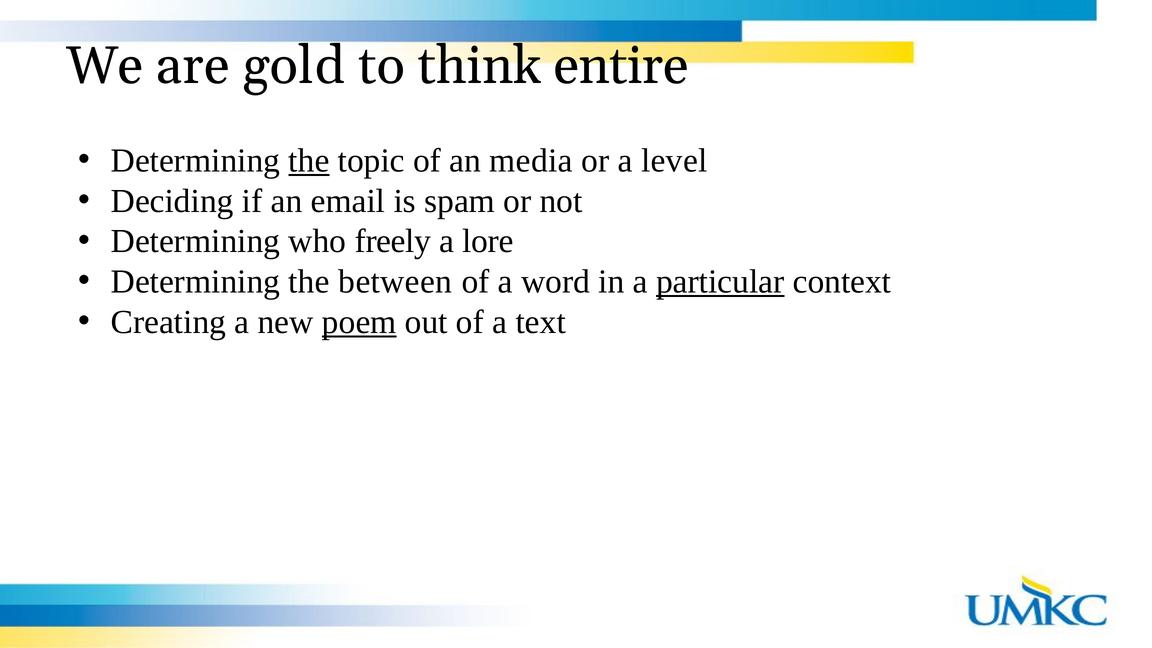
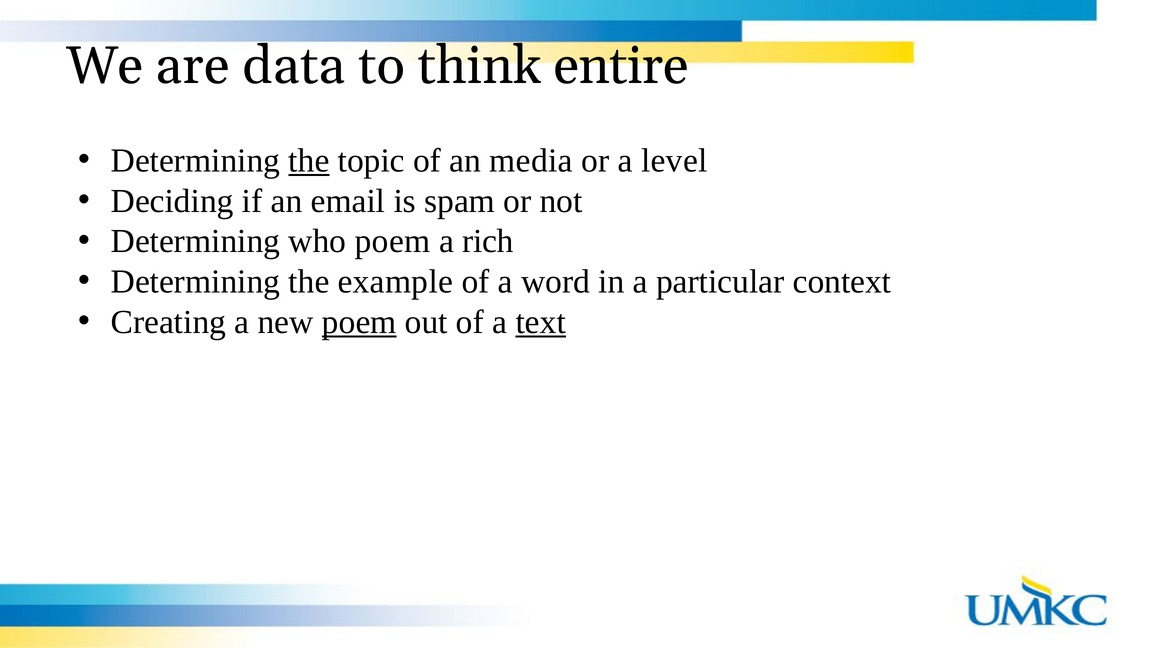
gold: gold -> data (294, 66)
who freely: freely -> poem (393, 241)
lore: lore -> rich (488, 241)
between: between -> example (395, 282)
particular underline: present -> none (720, 282)
text underline: none -> present (541, 322)
